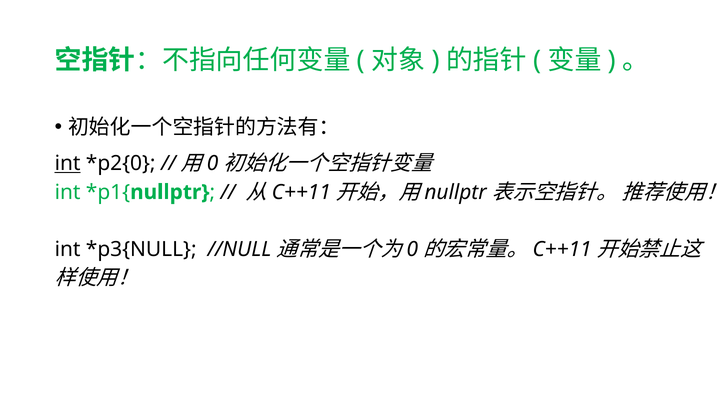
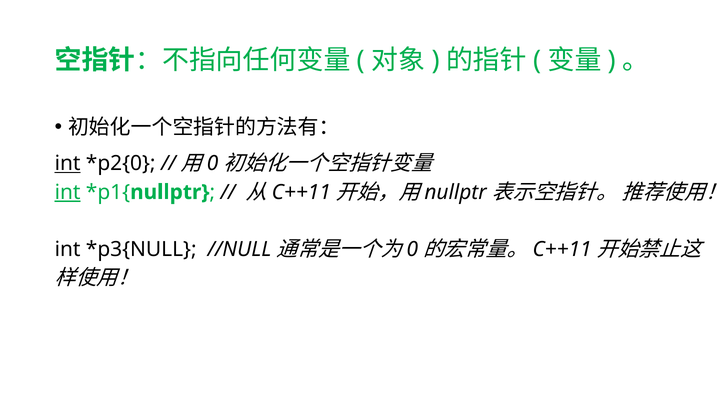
int underline: none -> present (68, 192)
